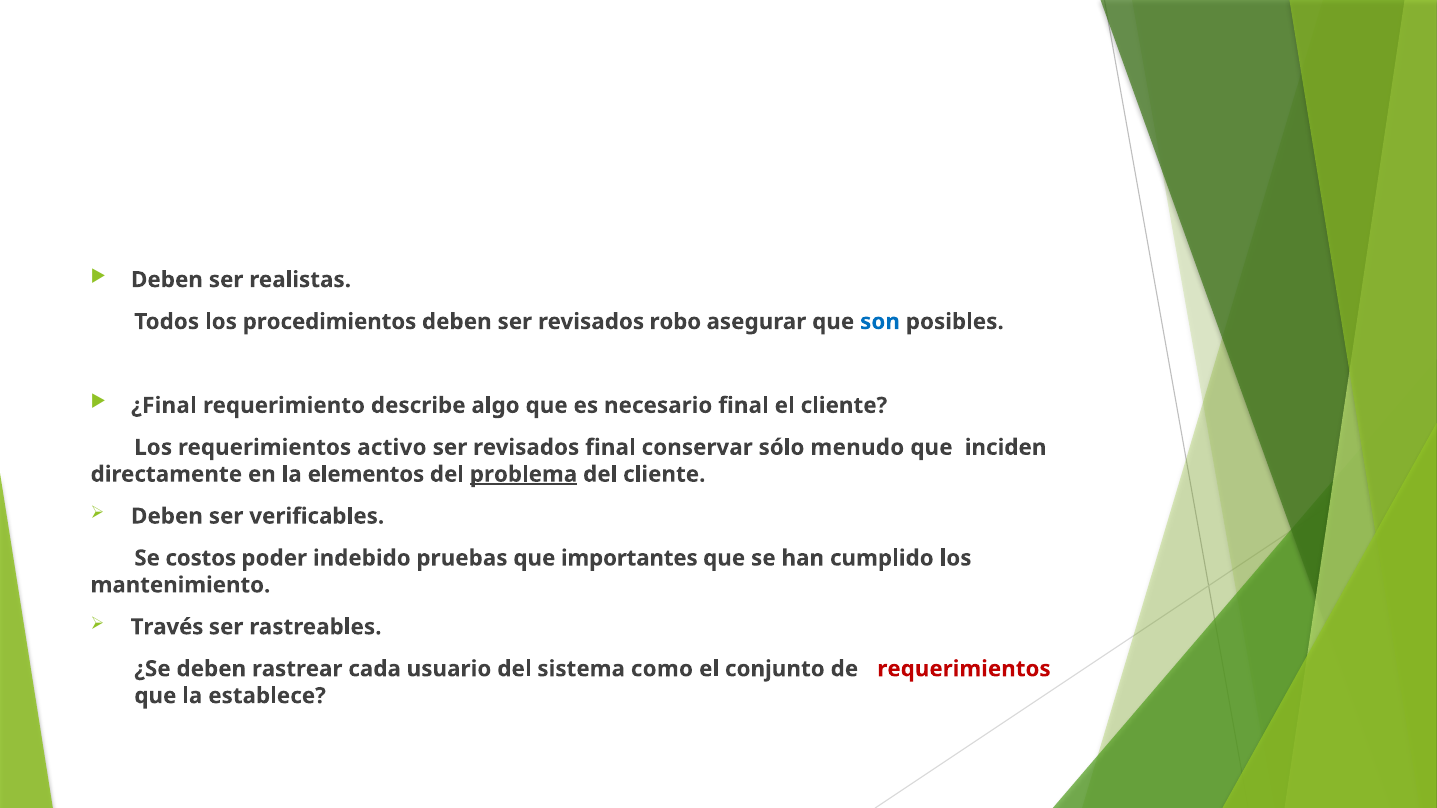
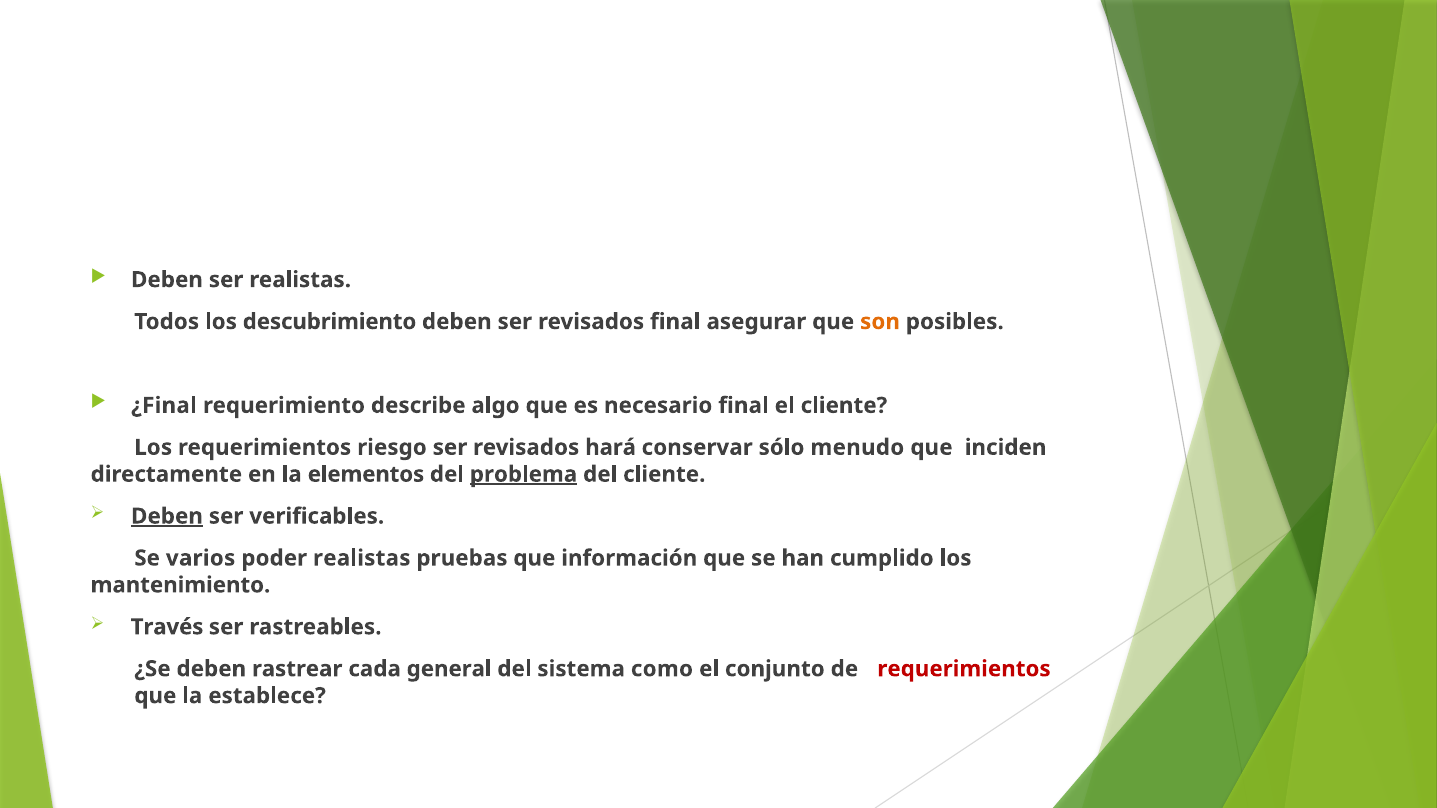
procedimientos: procedimientos -> descubrimiento (330, 322)
revisados robo: robo -> final (675, 322)
son colour: blue -> orange (880, 322)
activo: activo -> riesgo (392, 448)
revisados final: final -> hará (611, 448)
Deben underline: none -> present (167, 516)
costos: costos -> varios (201, 558)
poder indebido: indebido -> realistas (362, 558)
importantes: importantes -> información (629, 558)
usuario: usuario -> general (449, 669)
